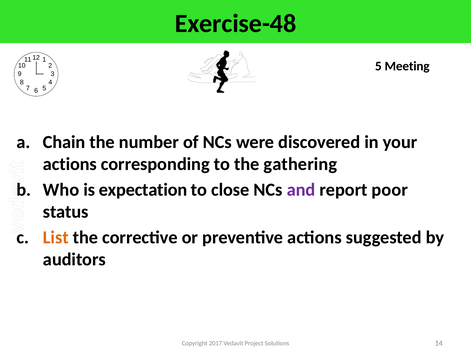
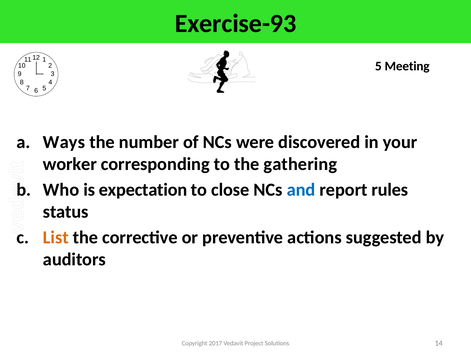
Exercise-48: Exercise-48 -> Exercise-93 (236, 23)
Chain: Chain -> Ways (64, 142)
actions: actions -> worker (70, 164)
and colour: purple -> blue (301, 190)
poor: poor -> rules (390, 190)
